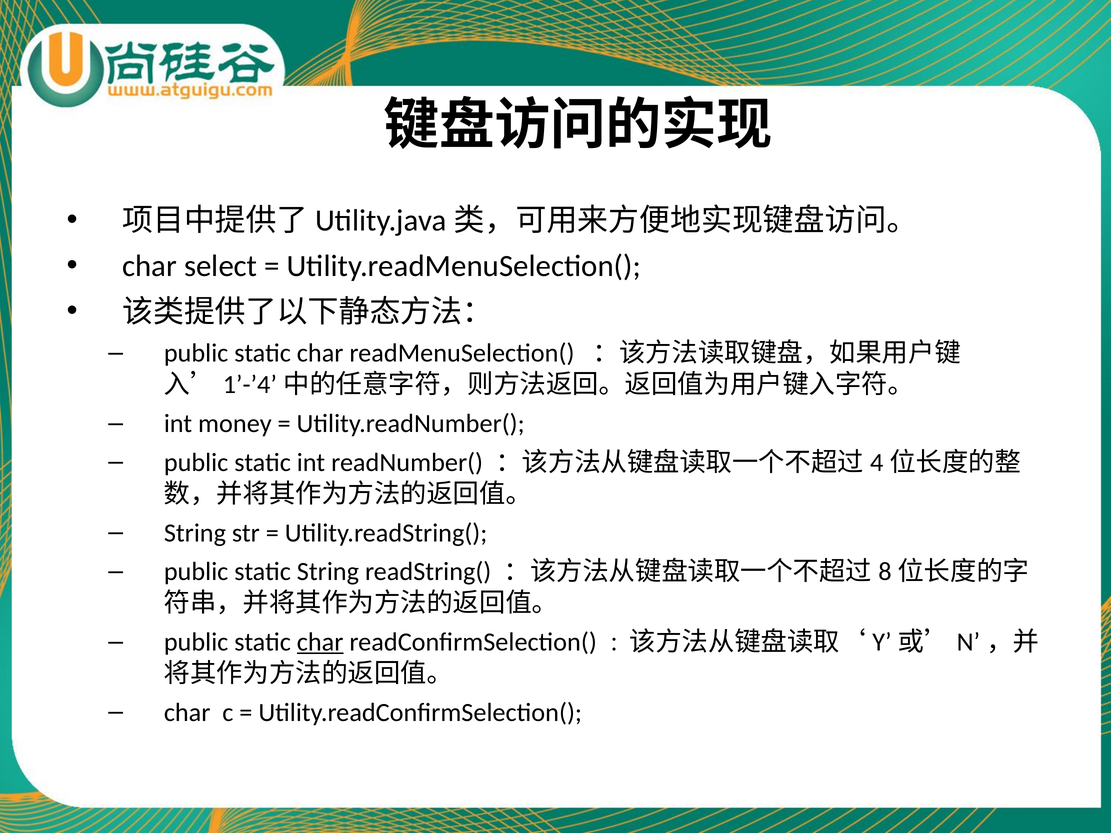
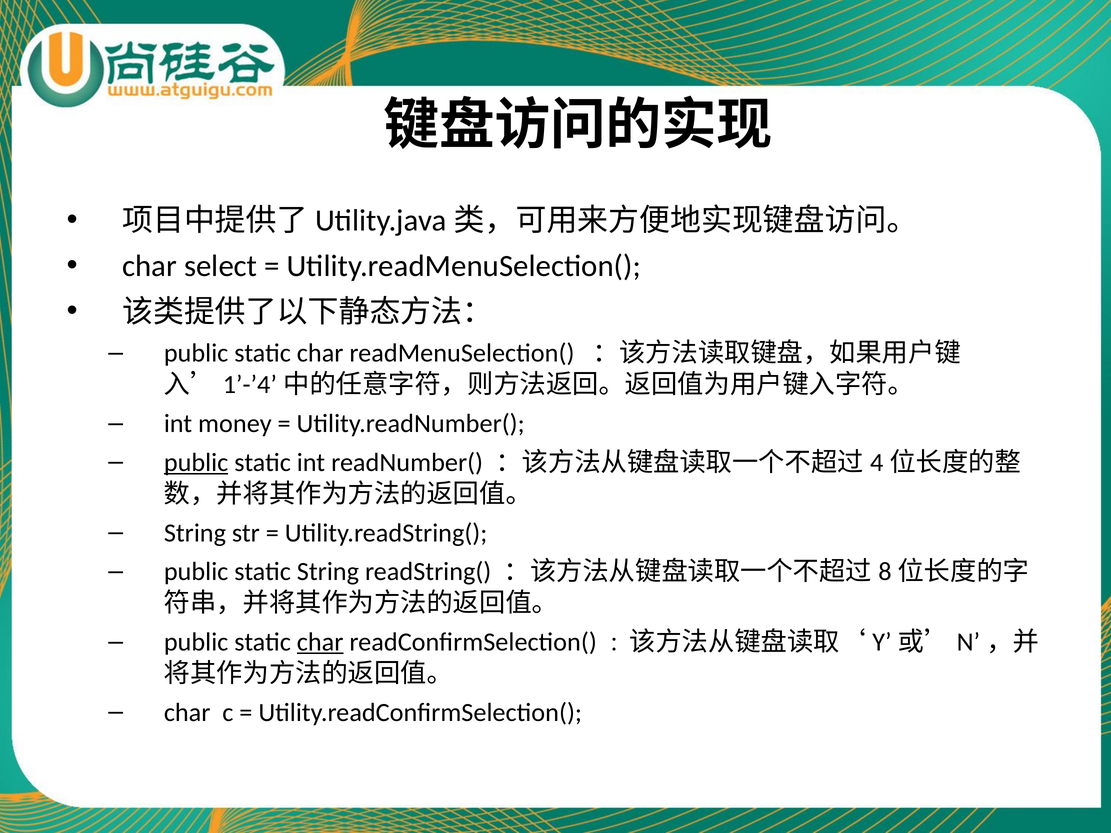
public underline: none -> present (196, 463)
